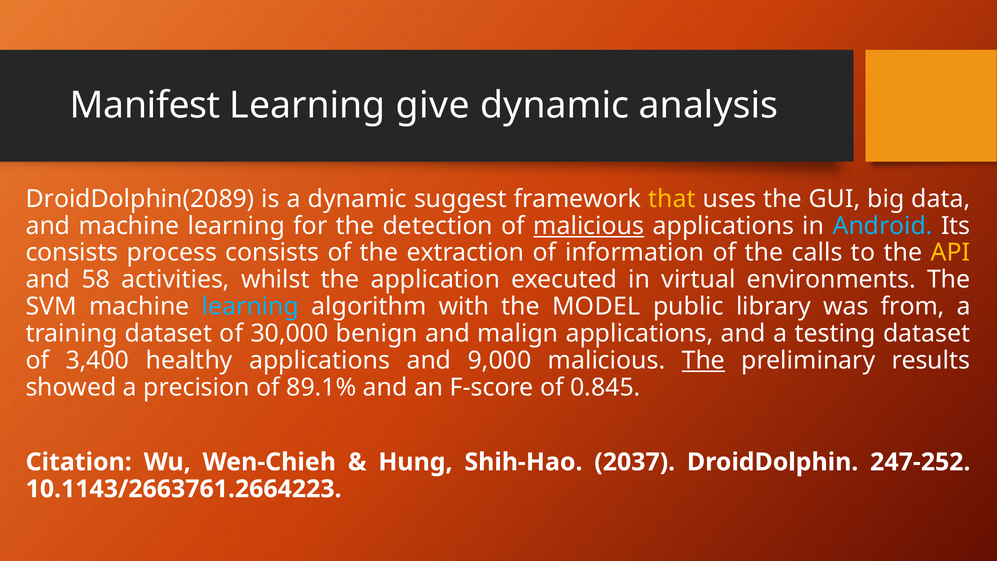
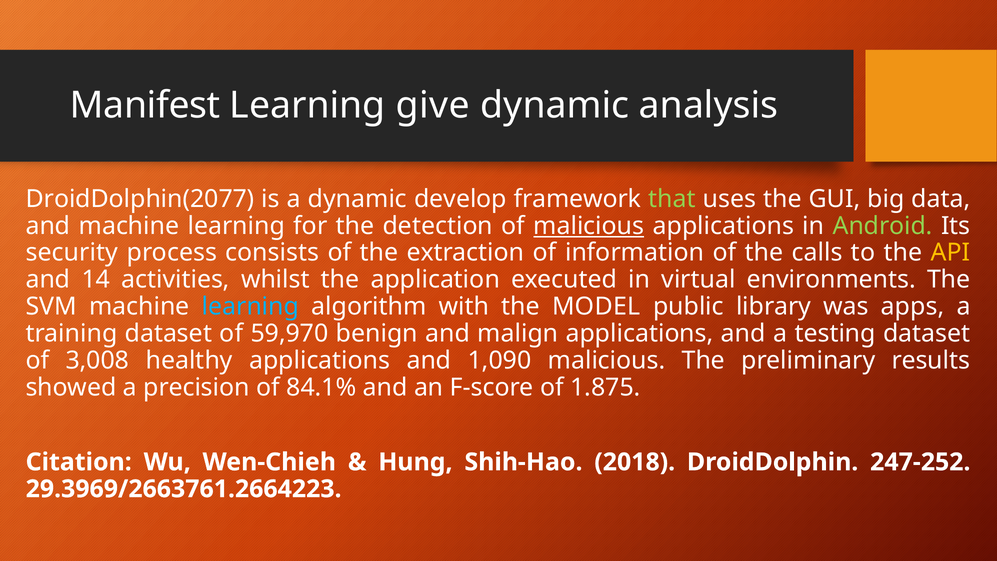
DroidDolphin(2089: DroidDolphin(2089 -> DroidDolphin(2077 (140, 199)
suggest: suggest -> develop (460, 199)
that colour: yellow -> light green (672, 199)
Android colour: light blue -> light green (883, 226)
consists: consists -> security (72, 253)
58: 58 -> 14 (96, 280)
from: from -> apps (913, 307)
30,000: 30,000 -> 59,970 (289, 333)
3,400: 3,400 -> 3,008 (97, 360)
9,000: 9,000 -> 1,090 (500, 360)
The underline: present -> none (703, 360)
89.1%: 89.1% -> 84.1% (321, 387)
0.845: 0.845 -> 1.875 (605, 387)
2037: 2037 -> 2018 (635, 462)
10.1143/2663761.2664223: 10.1143/2663761.2664223 -> 29.3969/2663761.2664223 (184, 489)
